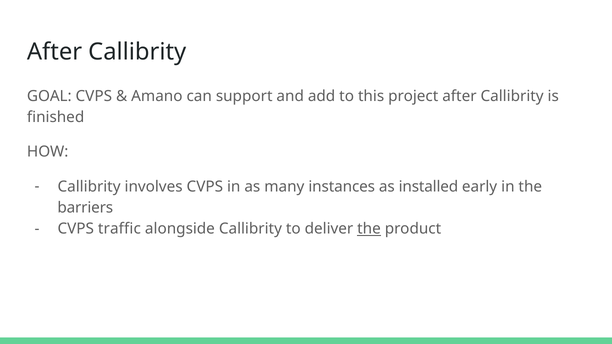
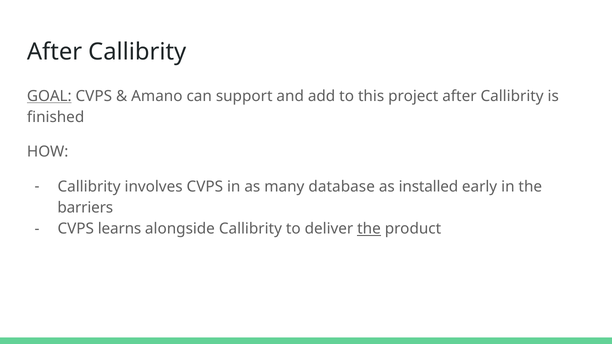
GOAL underline: none -> present (49, 96)
instances: instances -> database (342, 187)
traffic: traffic -> learns (120, 229)
